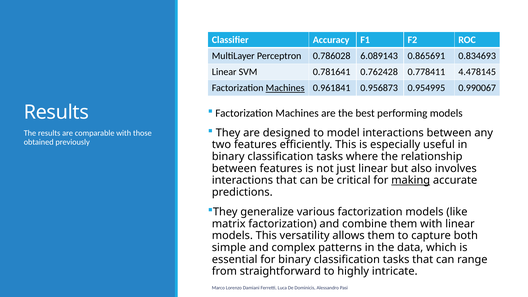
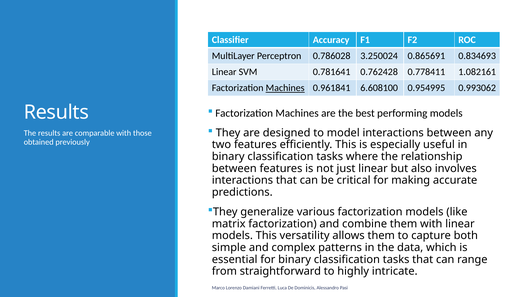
6.089143: 6.089143 -> 3.250024 (379, 56)
4.478145: 4.478145 -> 1.082161 (477, 72)
0.956873: 0.956873 -> 6.608100 (379, 88)
0.990067: 0.990067 -> 0.993062 (477, 88)
making underline: present -> none (411, 180)
